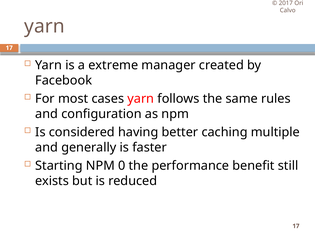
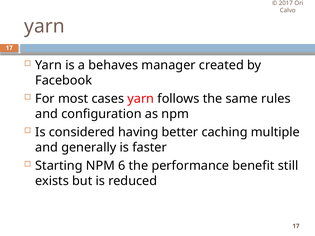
extreme: extreme -> behaves (113, 65)
0: 0 -> 6 (122, 166)
